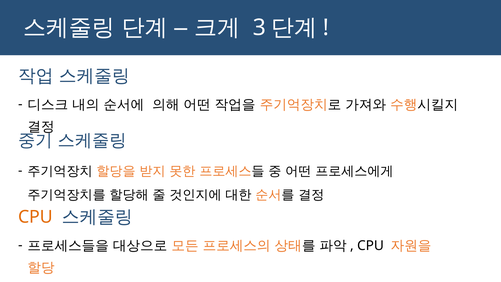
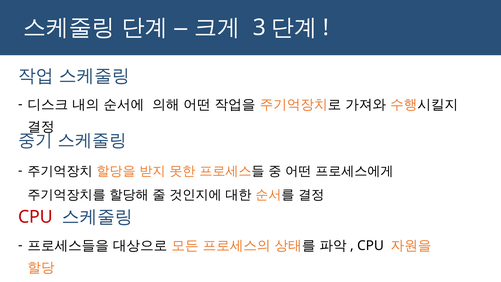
CPU colour: orange -> red (35, 217)
